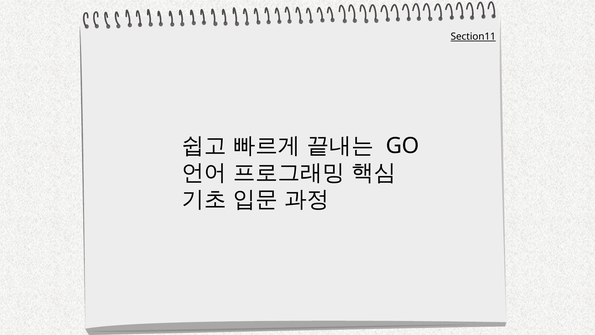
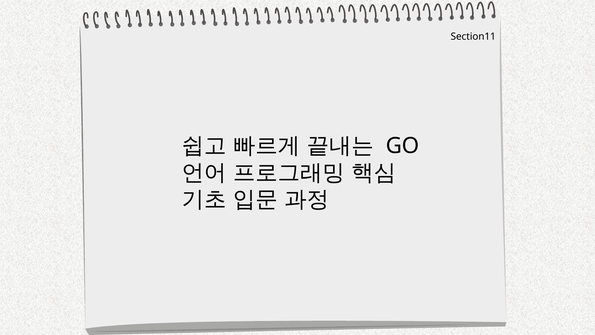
Section11 underline: present -> none (473, 37)
